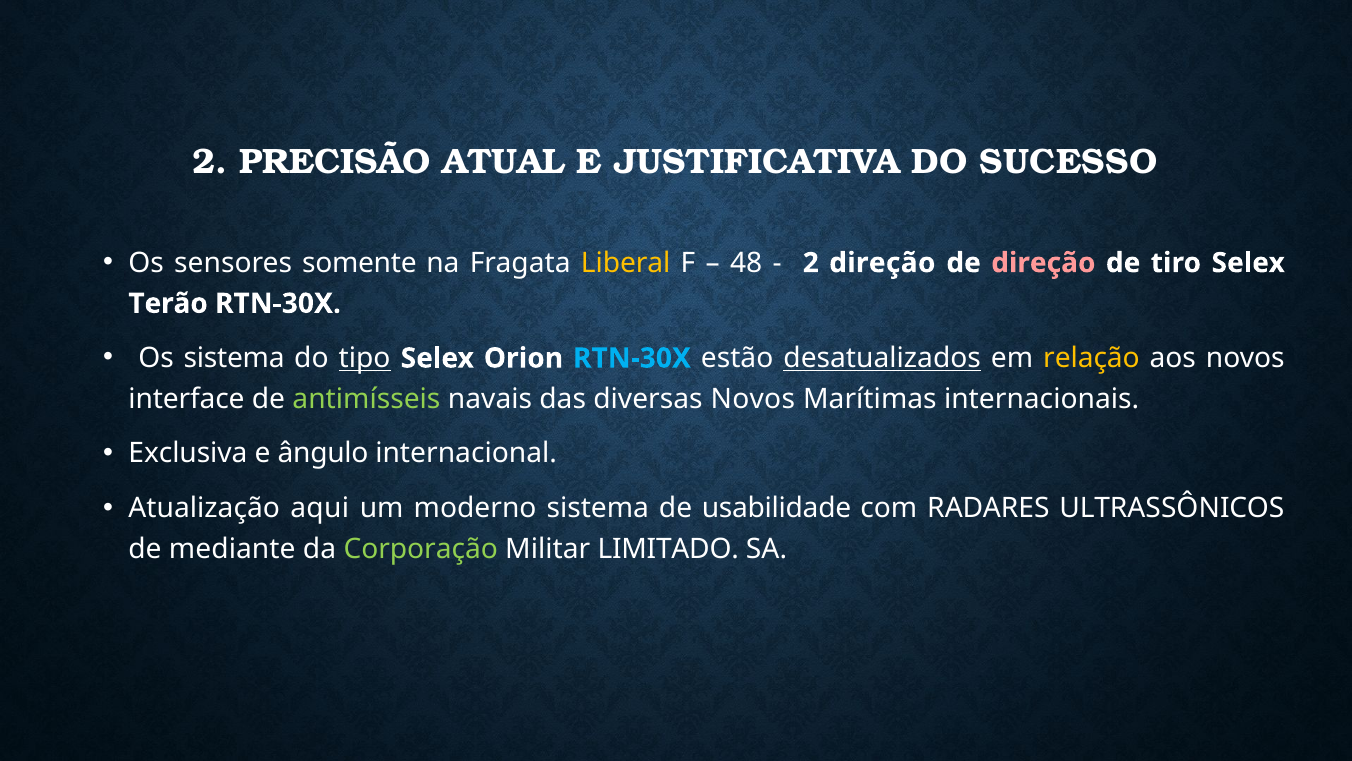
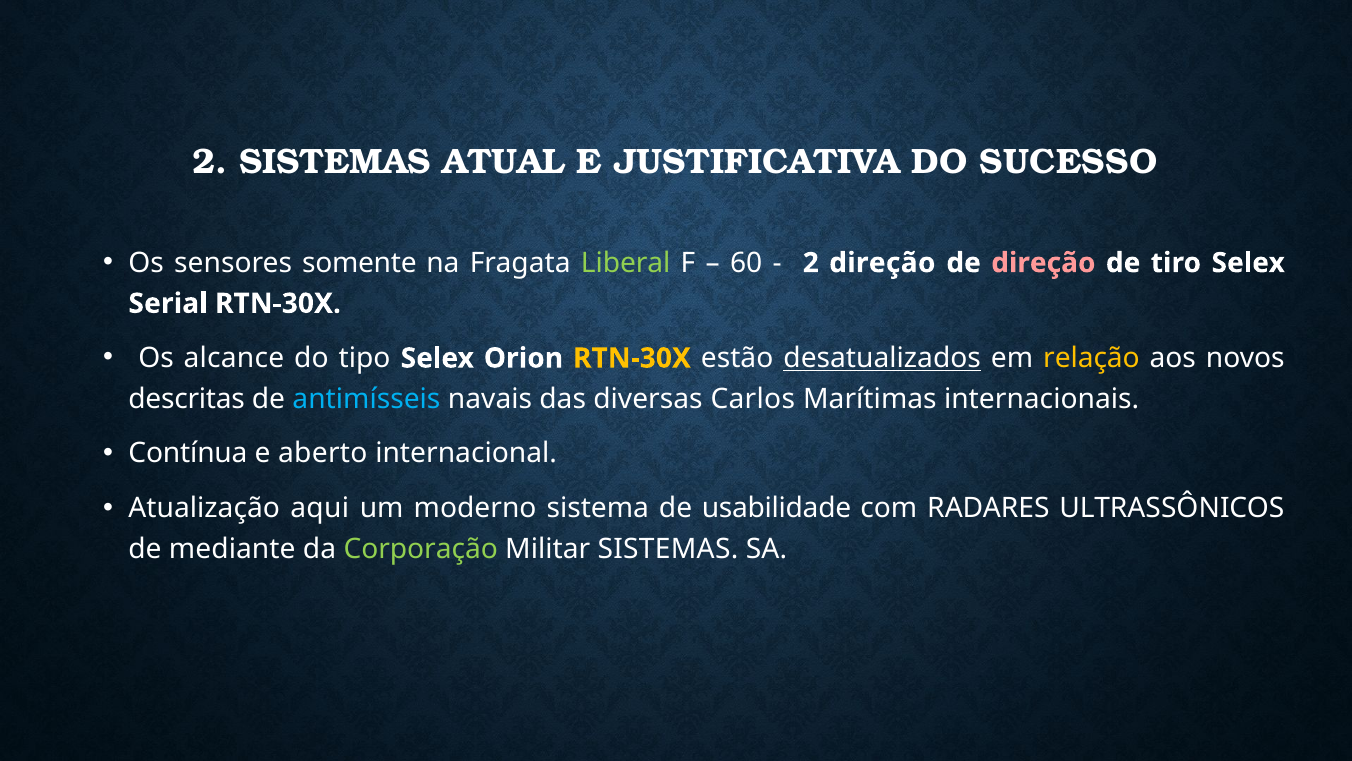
2 PRECISÃO: PRECISÃO -> SISTEMAS (335, 162)
Liberal colour: yellow -> light green (626, 263)
48: 48 -> 60 (746, 263)
Terão: Terão -> Serial (168, 303)
Os sistema: sistema -> alcance (234, 358)
tipo underline: present -> none (365, 358)
RTN-30X colour: light blue -> yellow (632, 358)
interface: interface -> descritas (187, 399)
antimísseis colour: light green -> light blue (366, 399)
diversas Novos: Novos -> Carlos (753, 399)
Exclusiva: Exclusiva -> Contínua (188, 453)
ângulo: ângulo -> aberto (323, 453)
Militar LIMITADO: LIMITADO -> SISTEMAS (668, 549)
